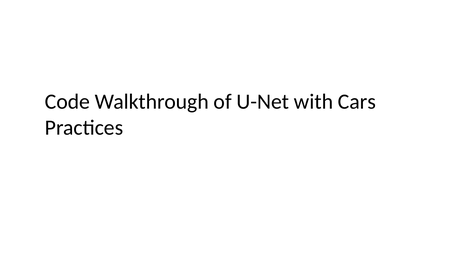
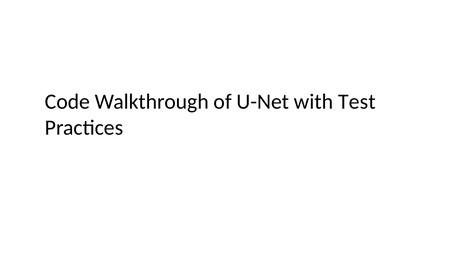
Cars: Cars -> Test (357, 102)
